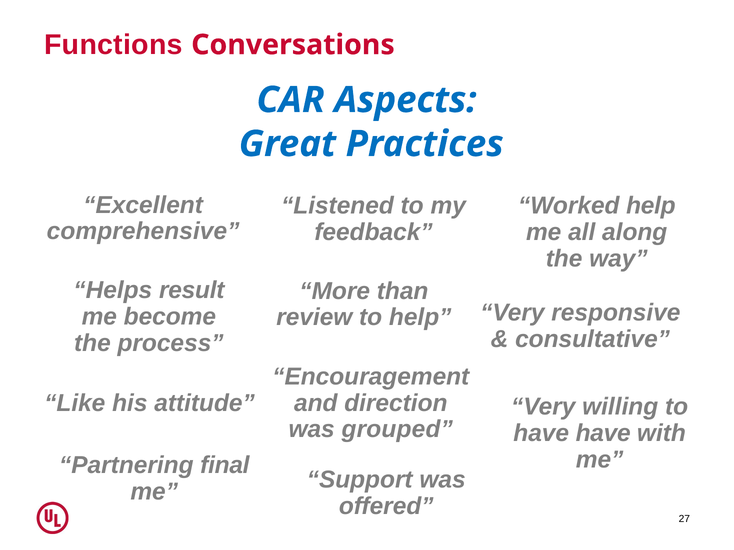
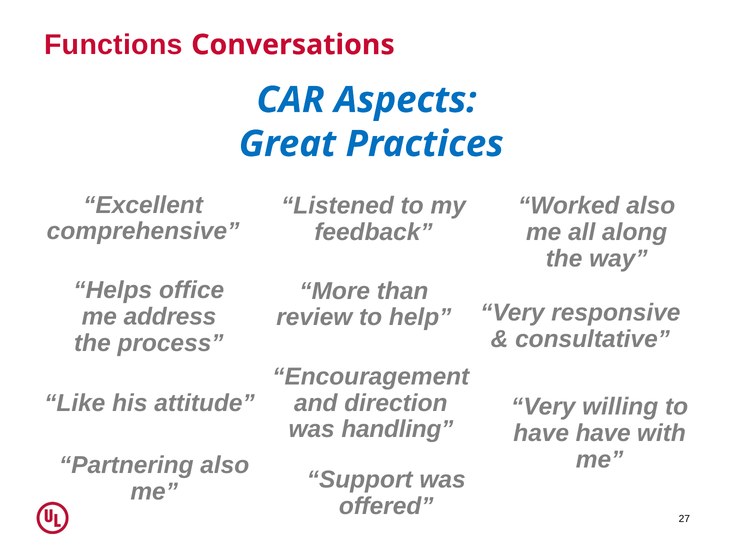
Worked help: help -> also (651, 206)
result: result -> office (192, 291)
become: become -> address (170, 317)
grouped: grouped -> handling (397, 430)
Partnering final: final -> also (225, 465)
